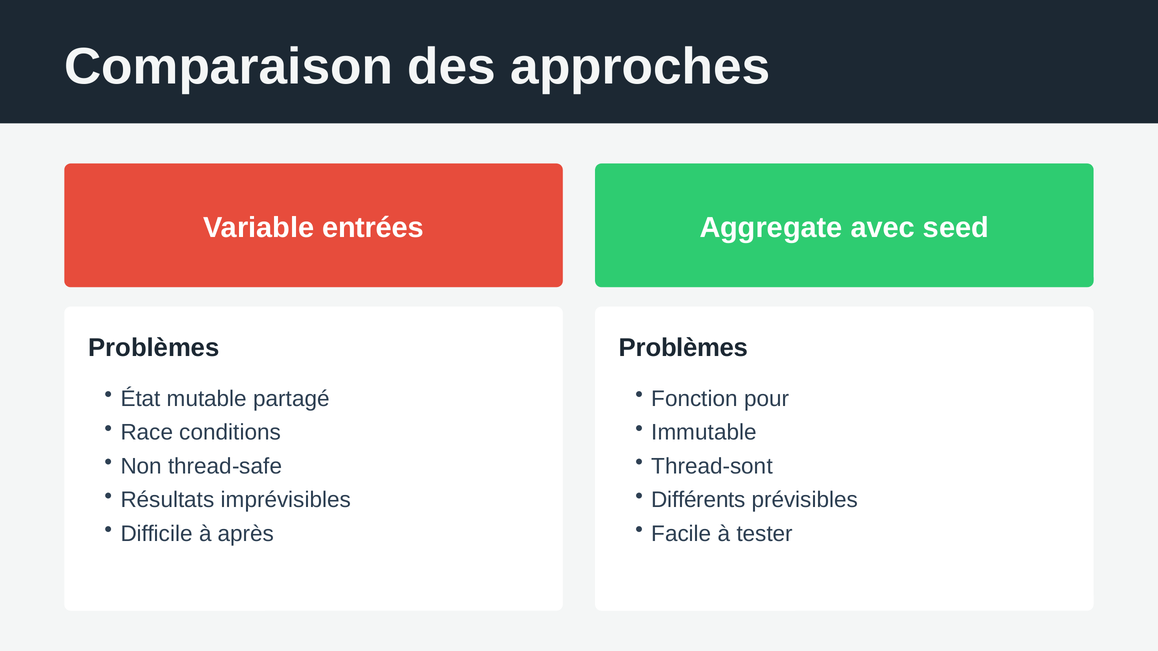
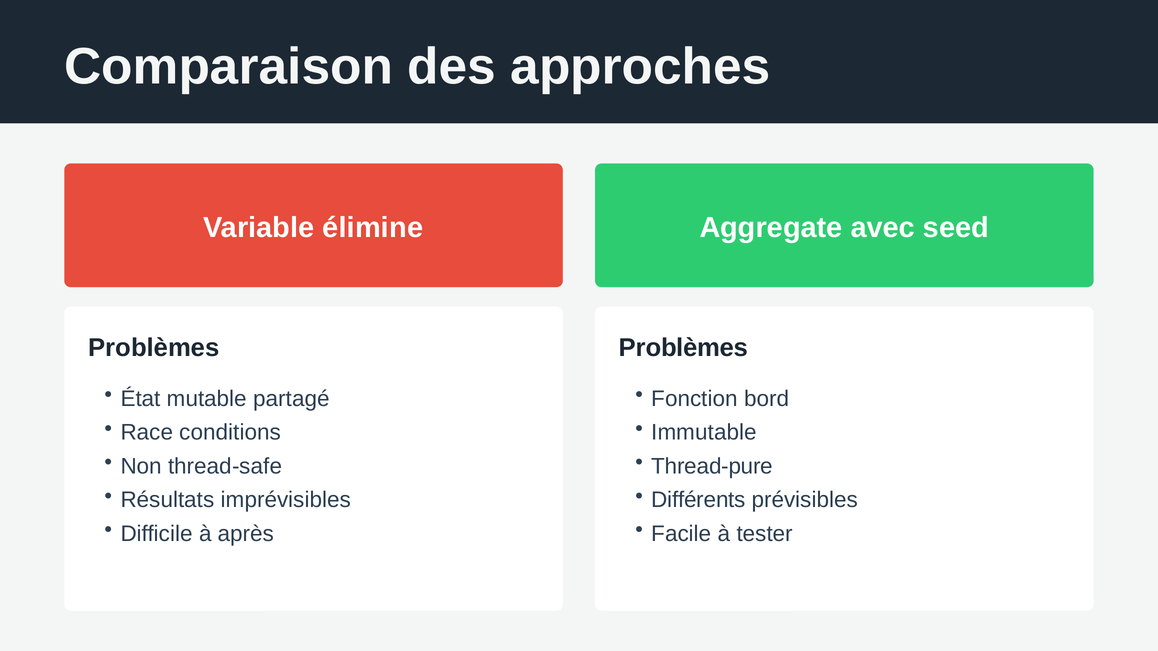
entrées: entrées -> élimine (373, 228)
pour: pour -> bord (767, 399)
Thread-sont: Thread-sont -> Thread-pure (712, 466)
